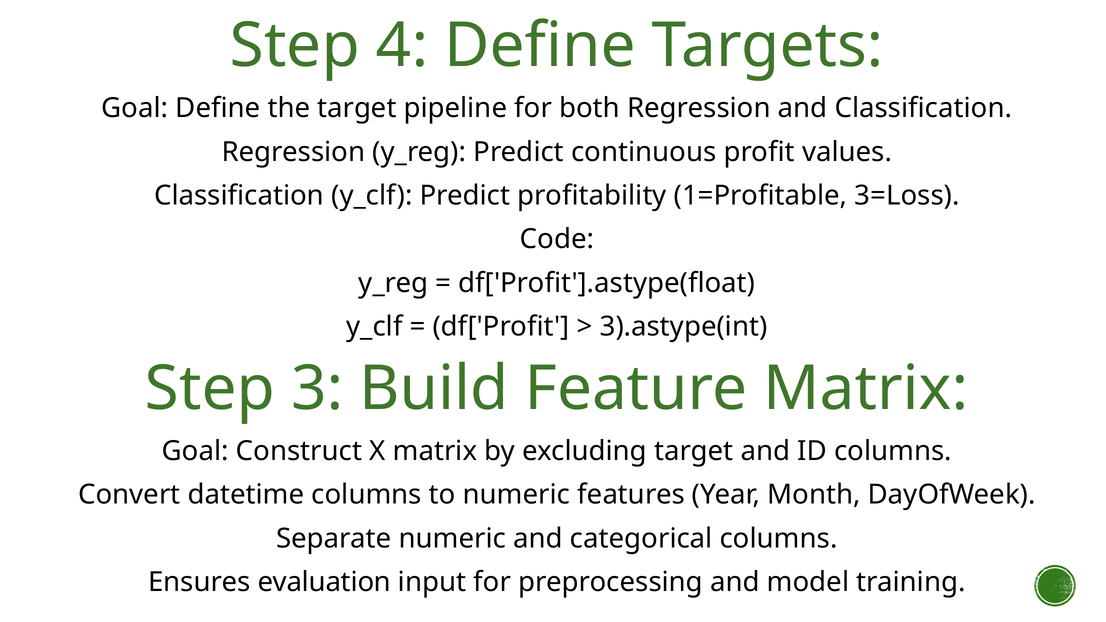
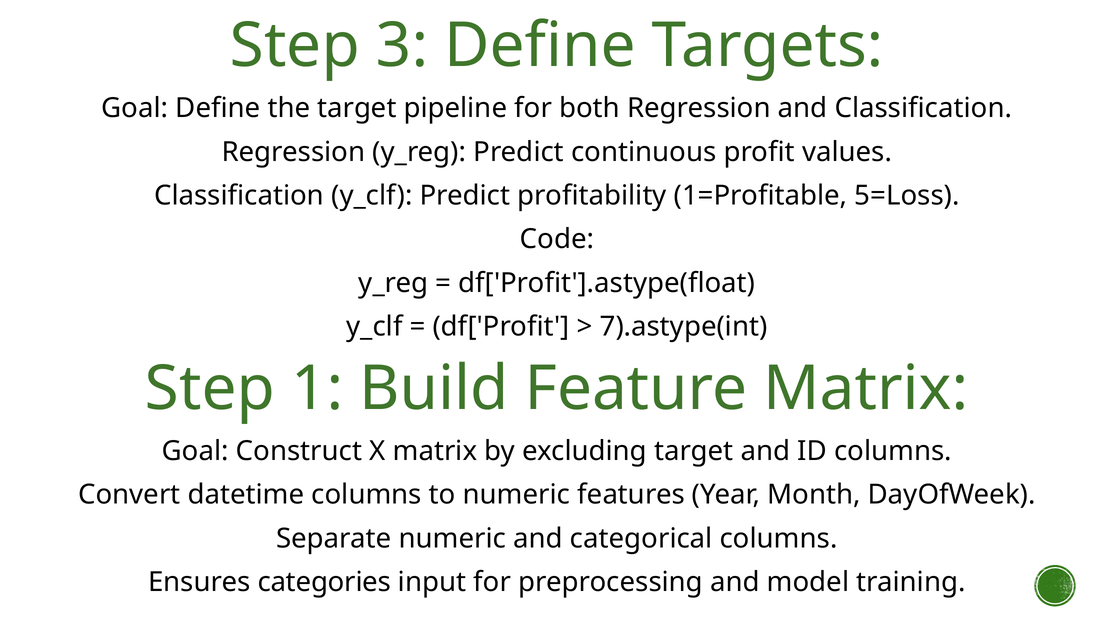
4: 4 -> 3 (402, 46)
3=Loss: 3=Loss -> 5=Loss (907, 196)
3).astype(int: 3).astype(int -> 7).astype(int (684, 327)
3: 3 -> 1 (317, 389)
evaluation: evaluation -> categories (324, 582)
